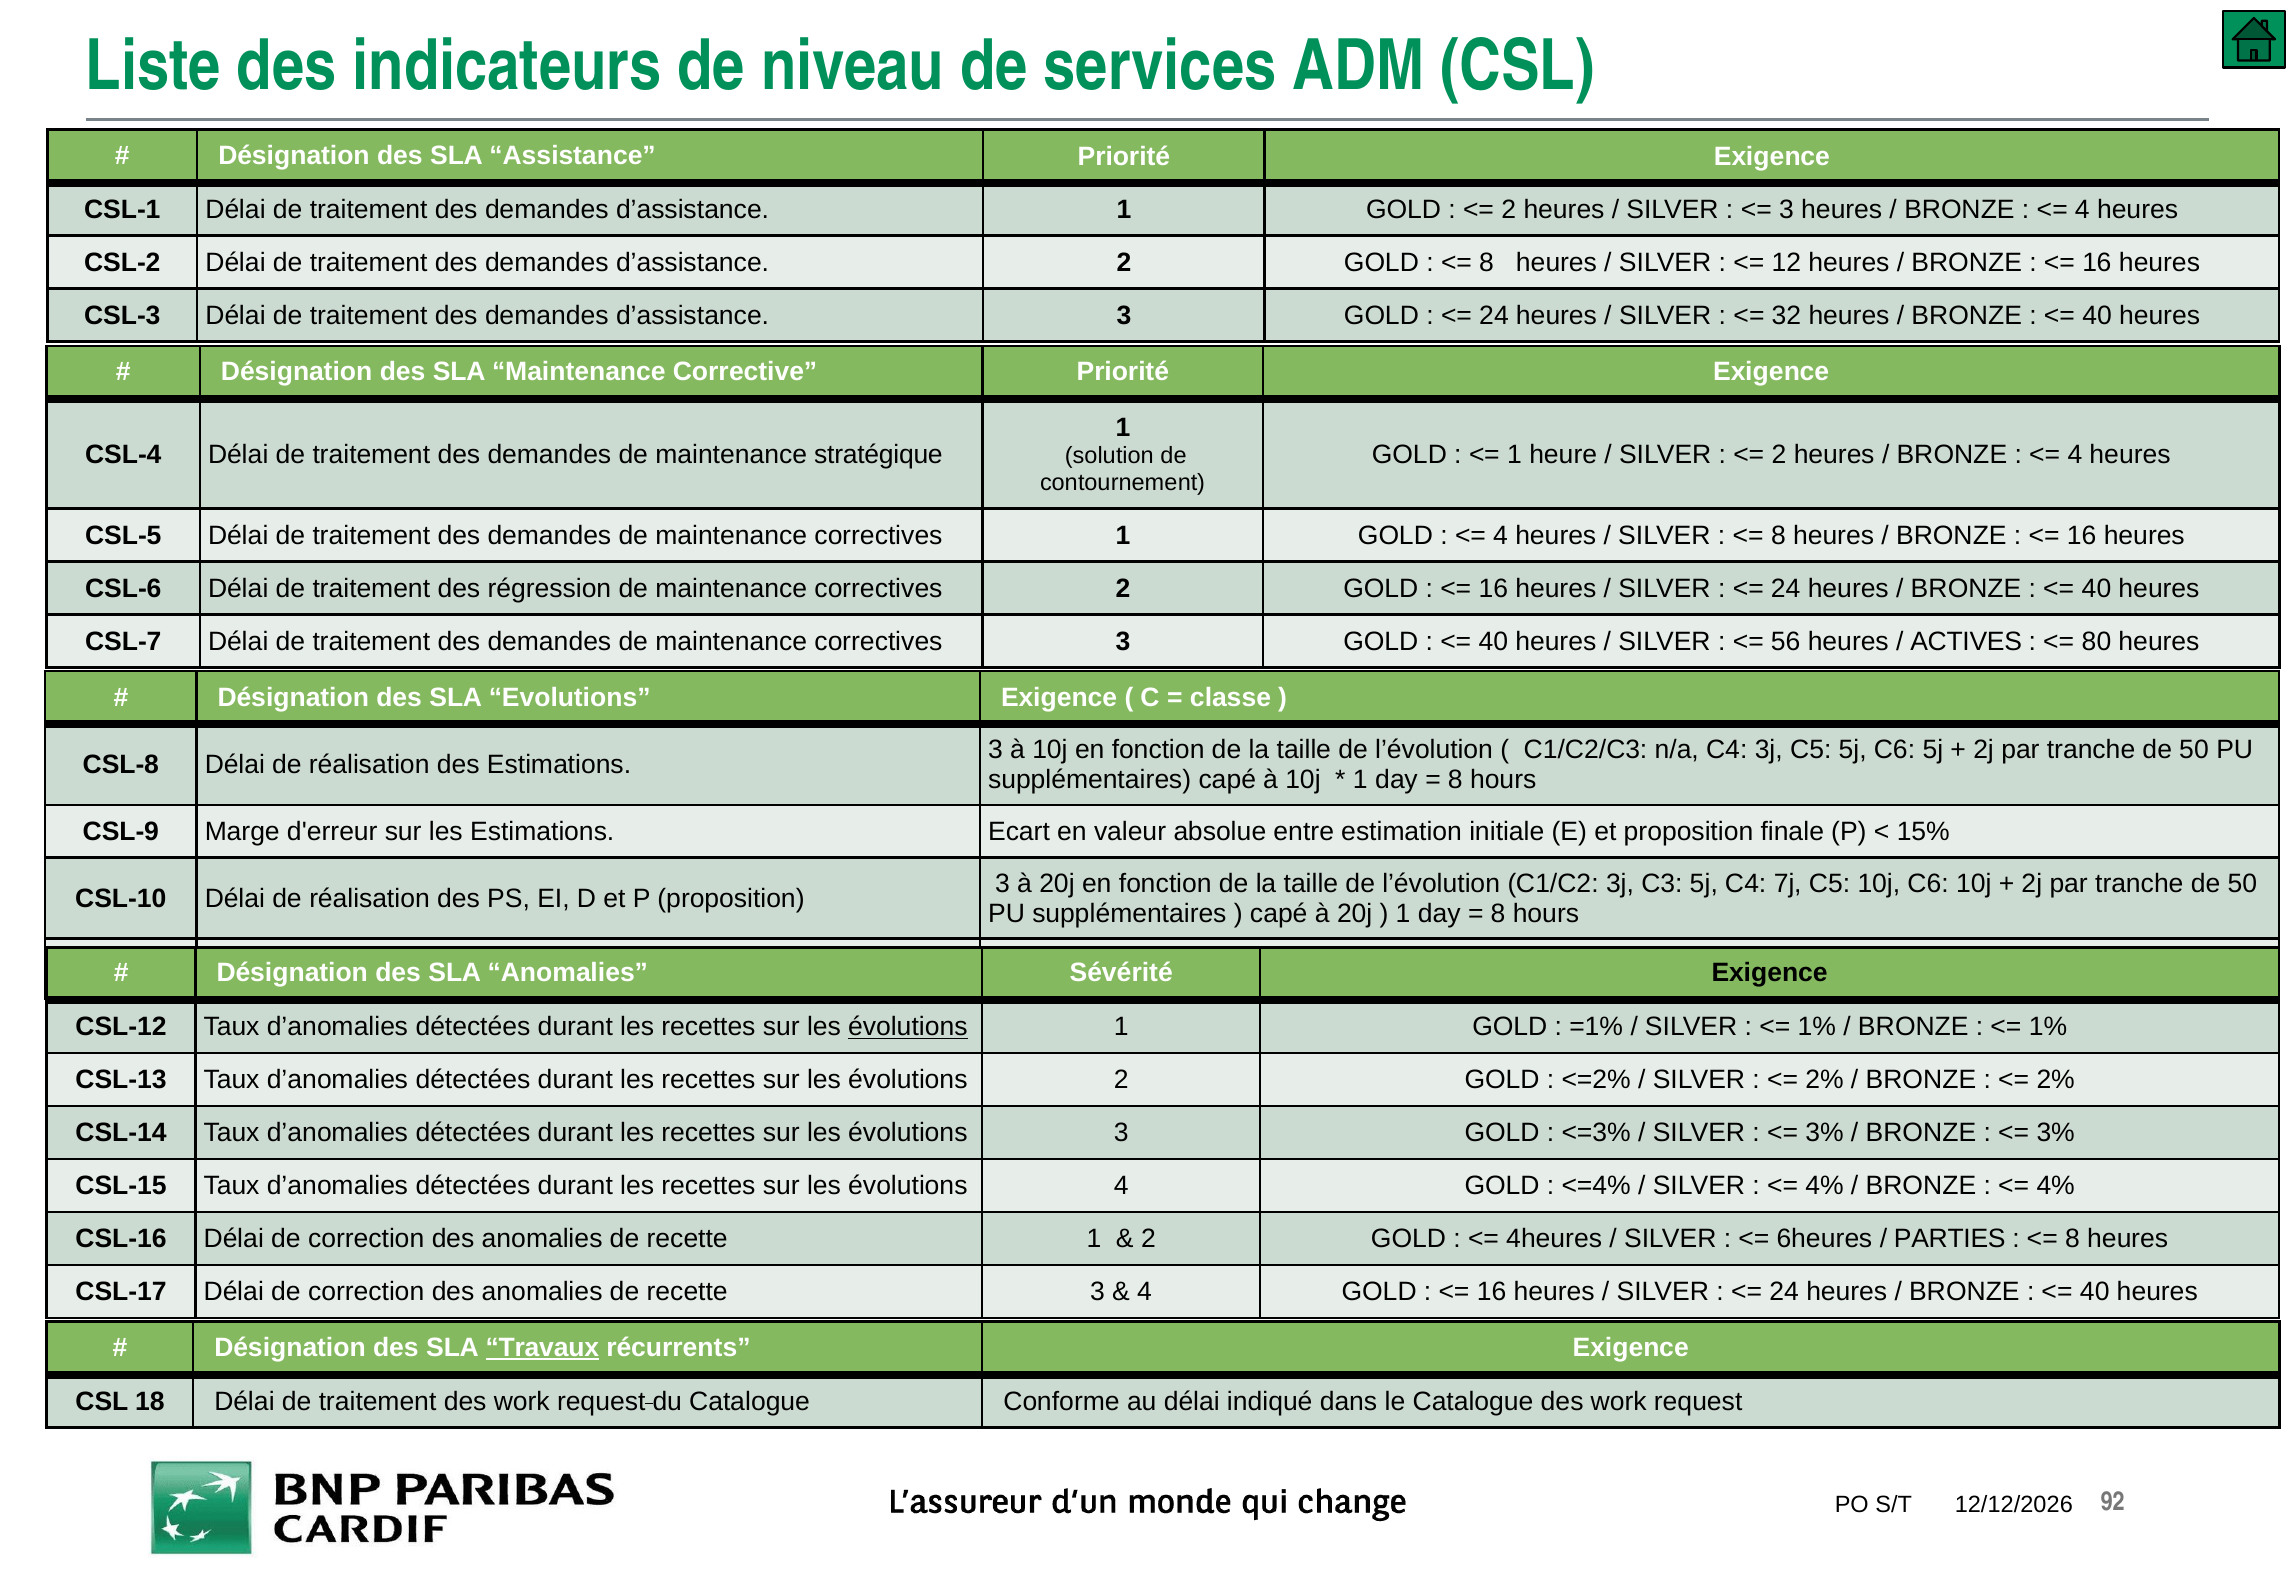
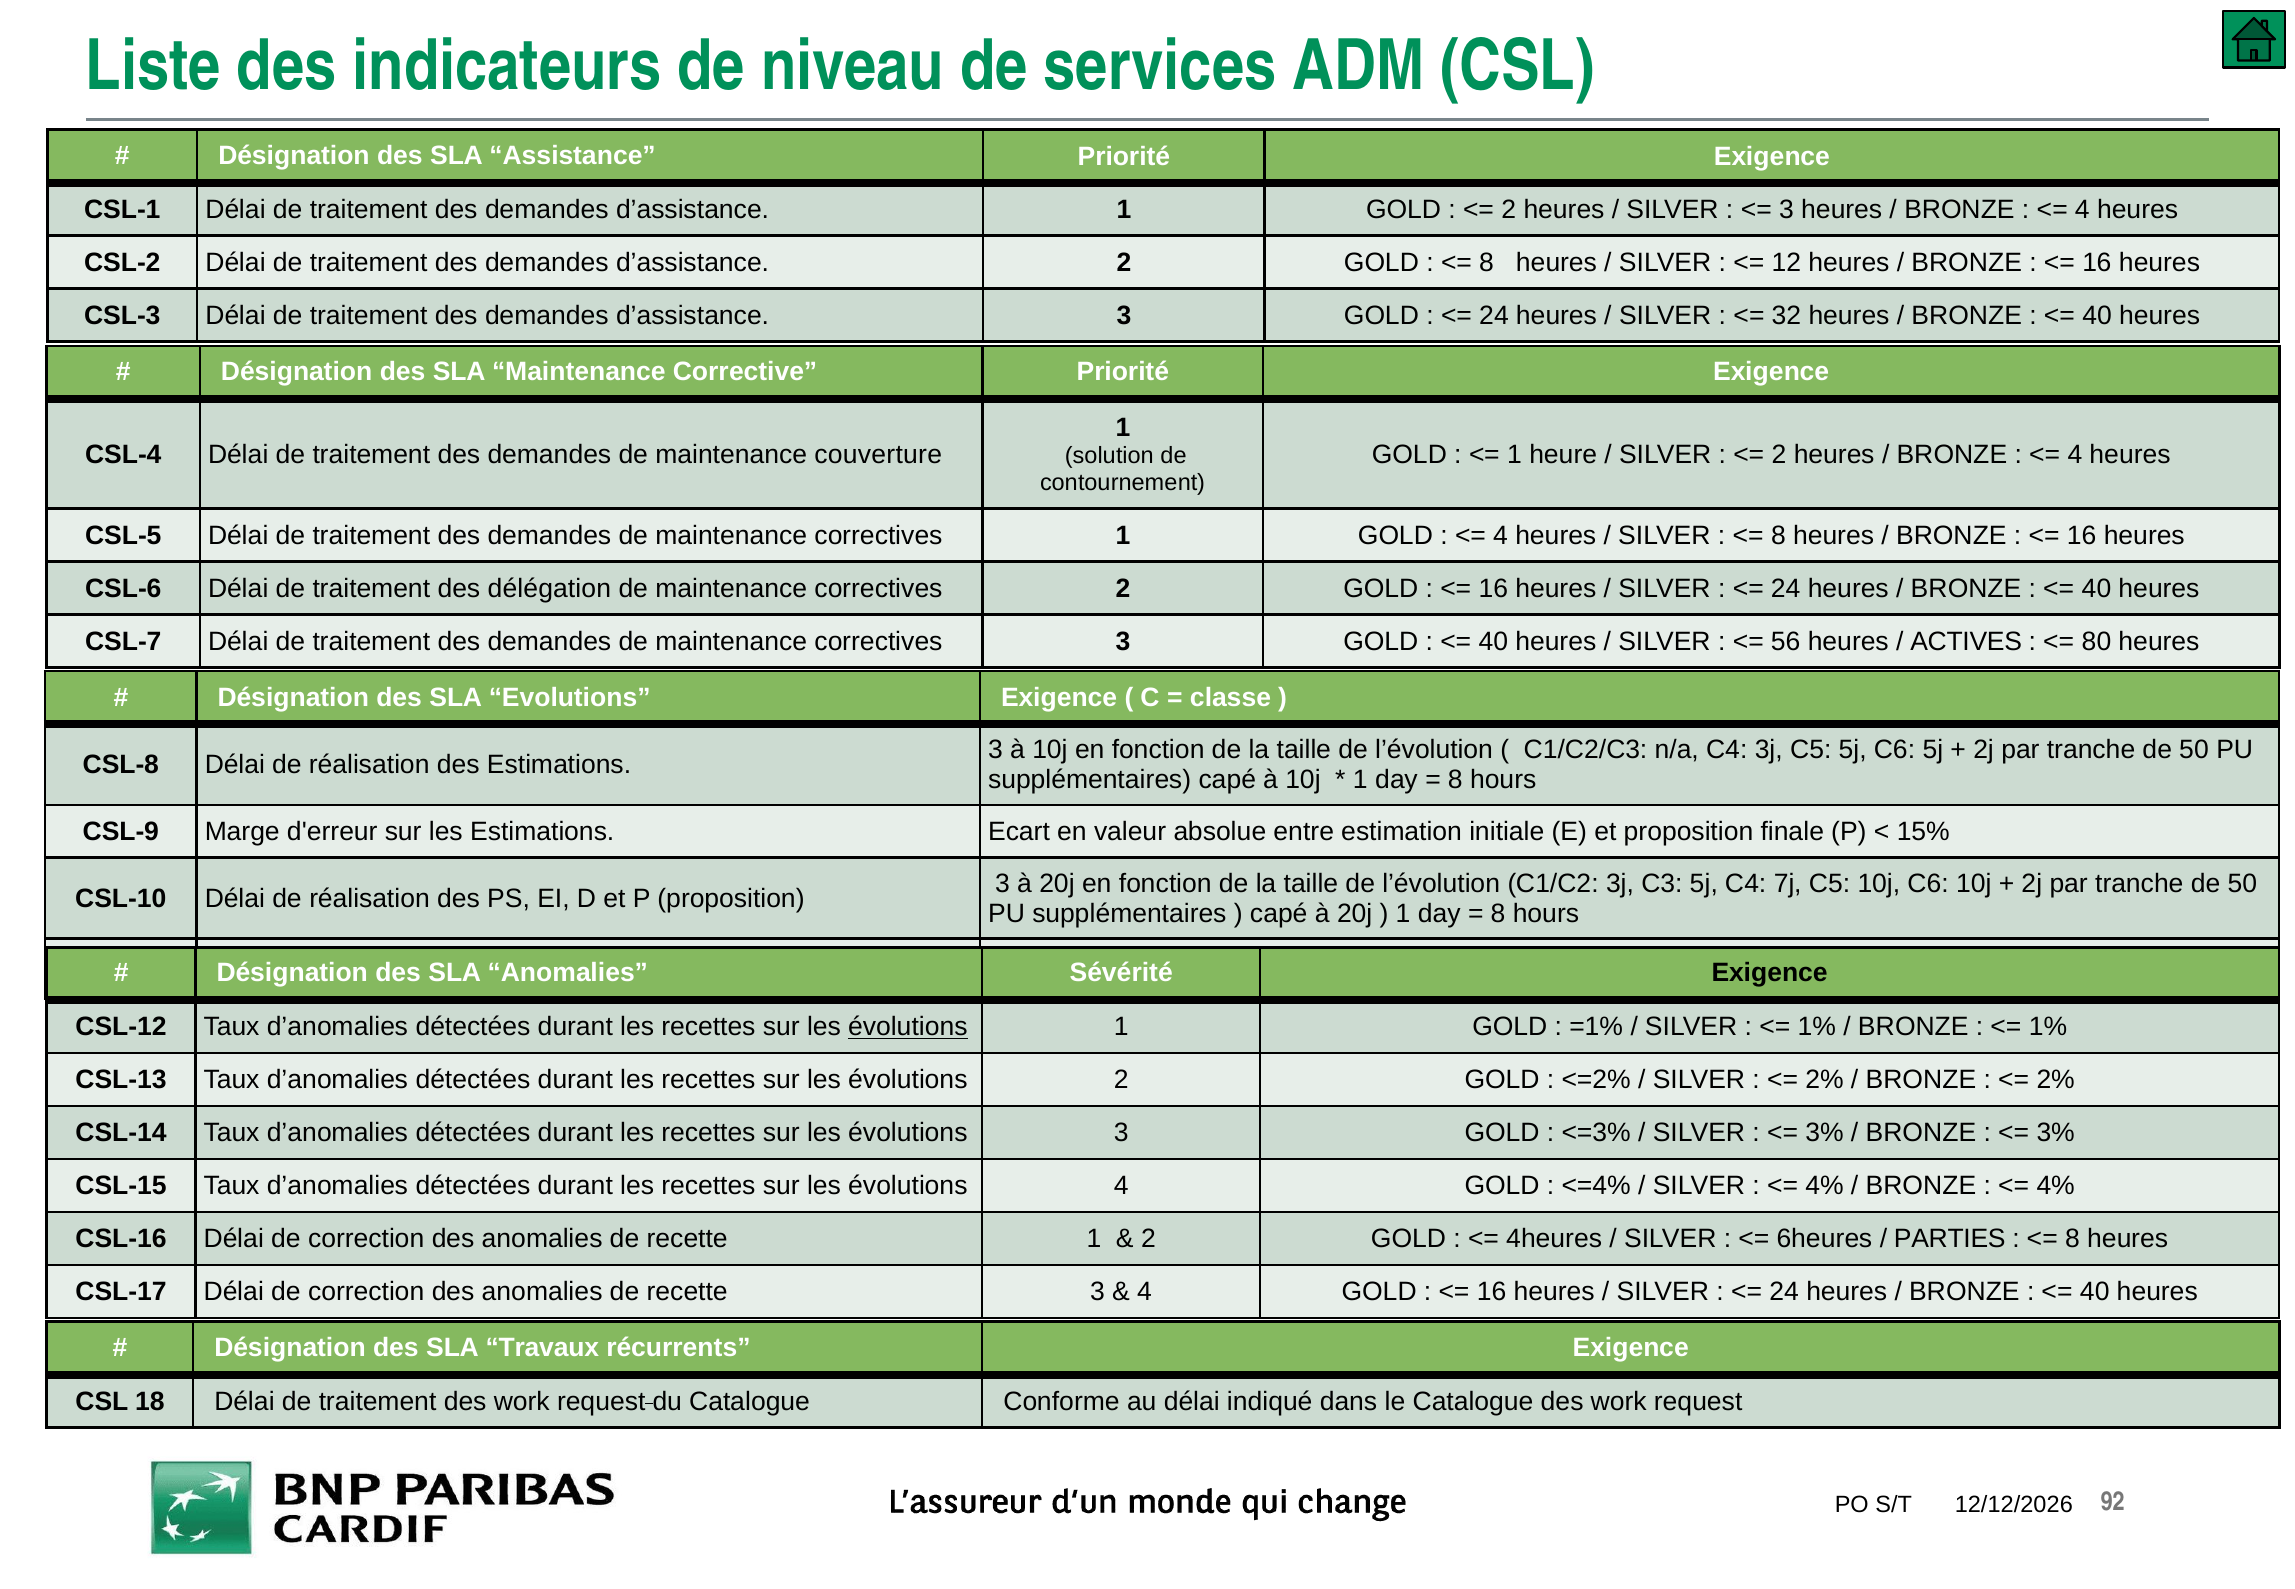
stratégique: stratégique -> couverture (878, 454)
régression: régression -> délégation (549, 588)
Travaux underline: present -> none (542, 1347)
